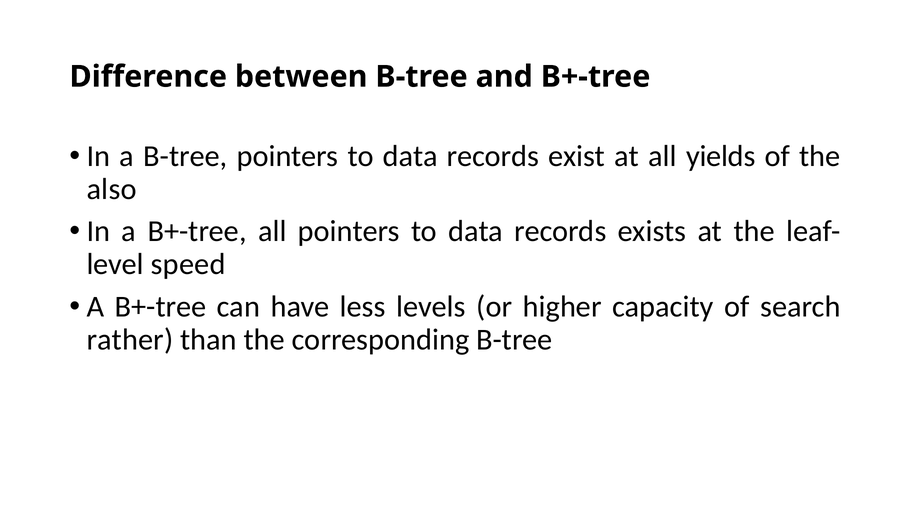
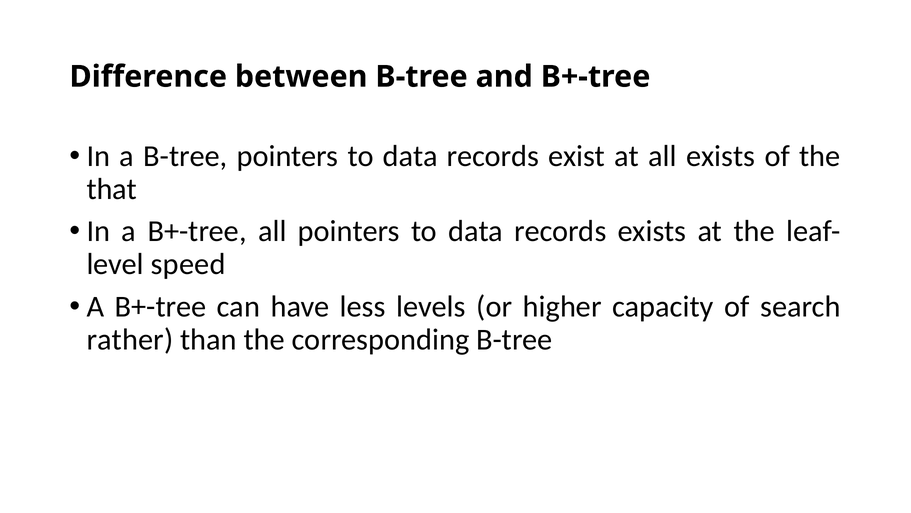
all yields: yields -> exists (721, 156)
also: also -> that (112, 189)
